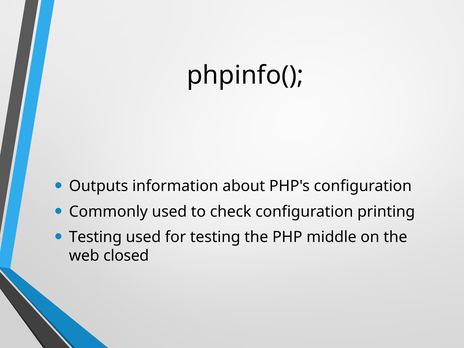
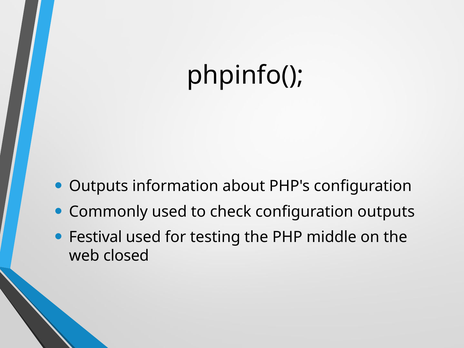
configuration printing: printing -> outputs (386, 212)
Testing: Testing -> Festival (95, 237)
